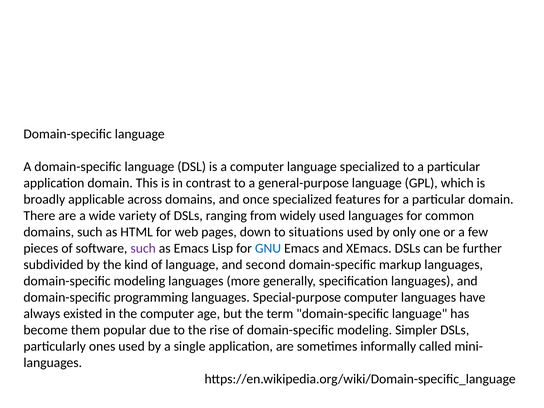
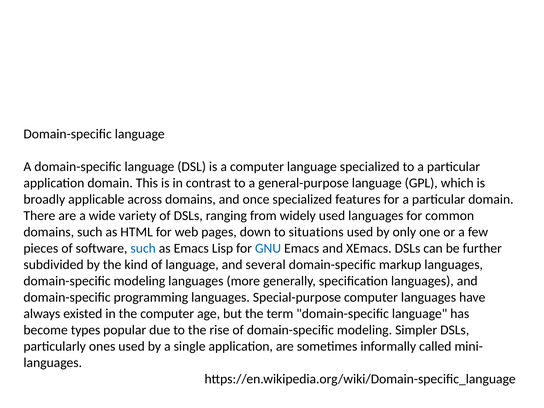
such colour: purple -> blue (143, 248)
second: second -> several (266, 265)
them: them -> types (86, 330)
